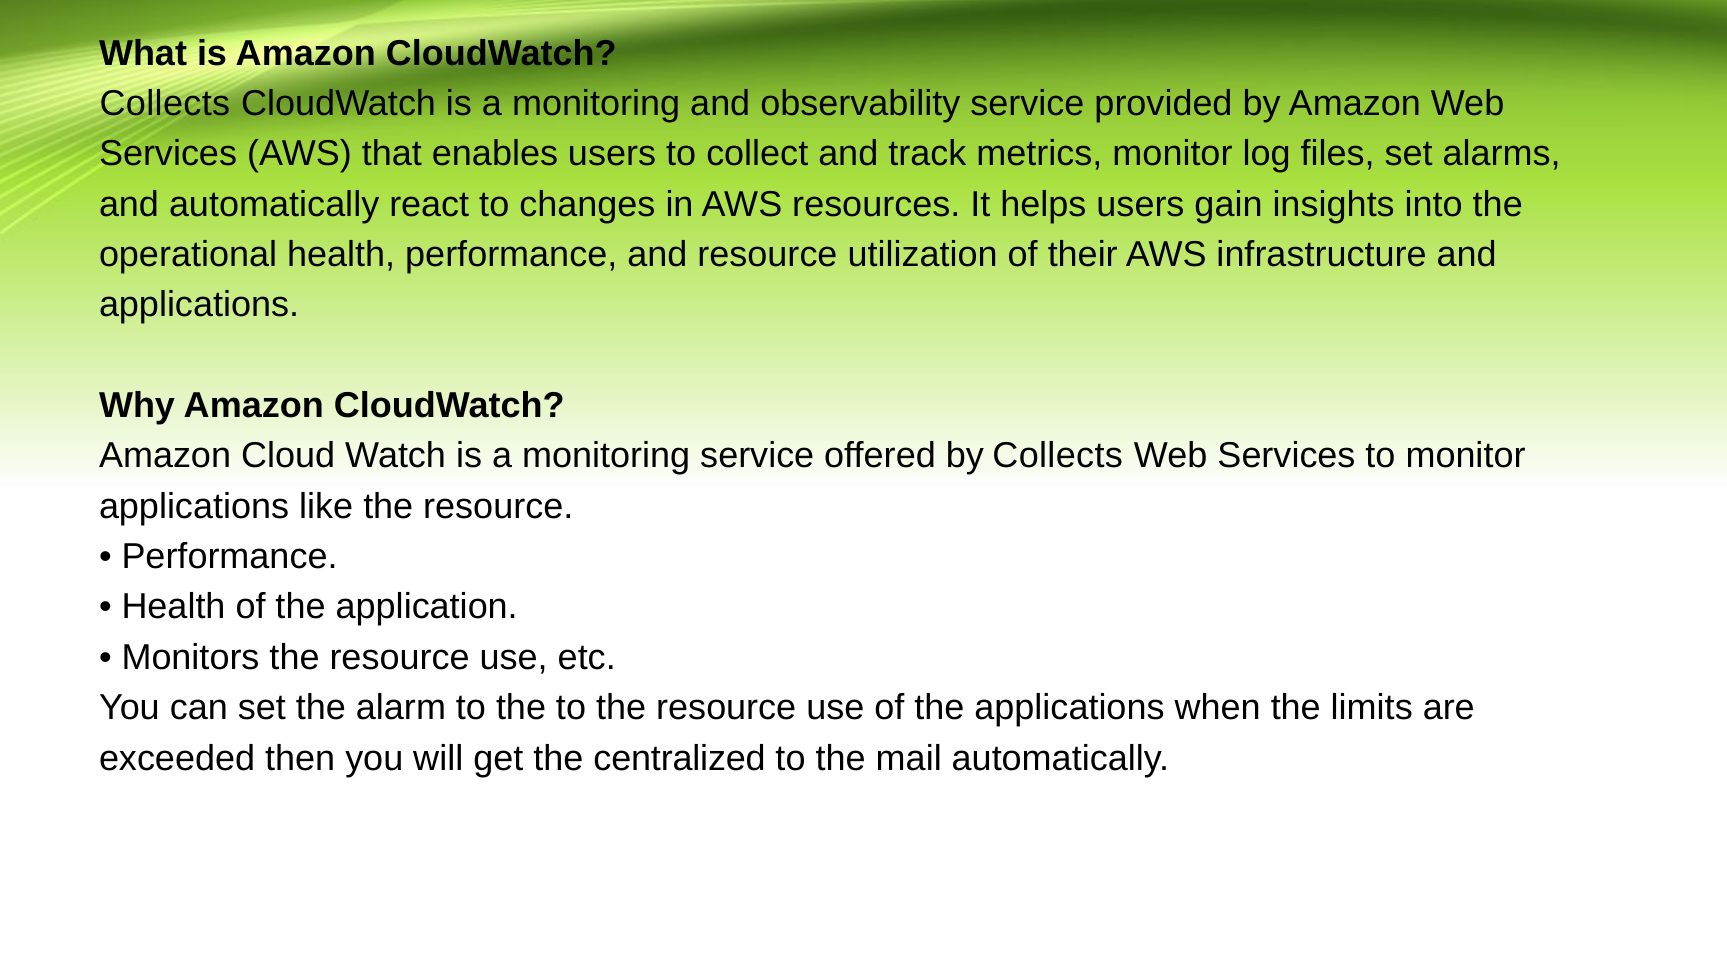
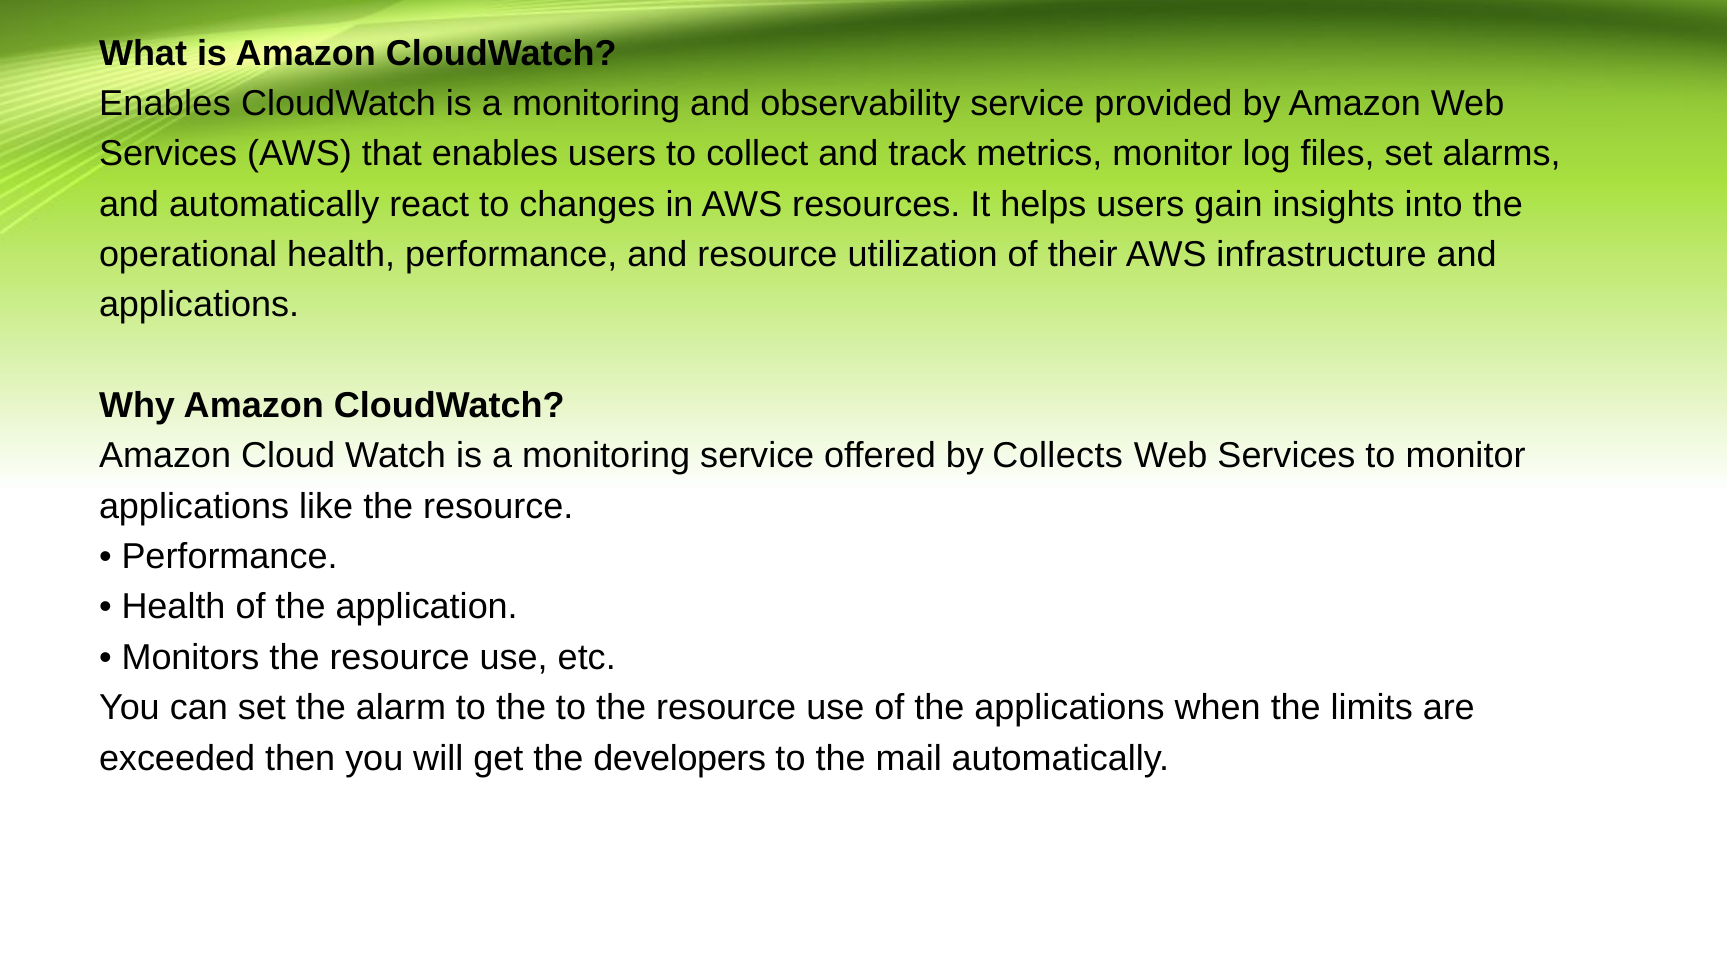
Collects: Collects -> Enables (165, 104)
centralized: centralized -> developers (680, 759)
